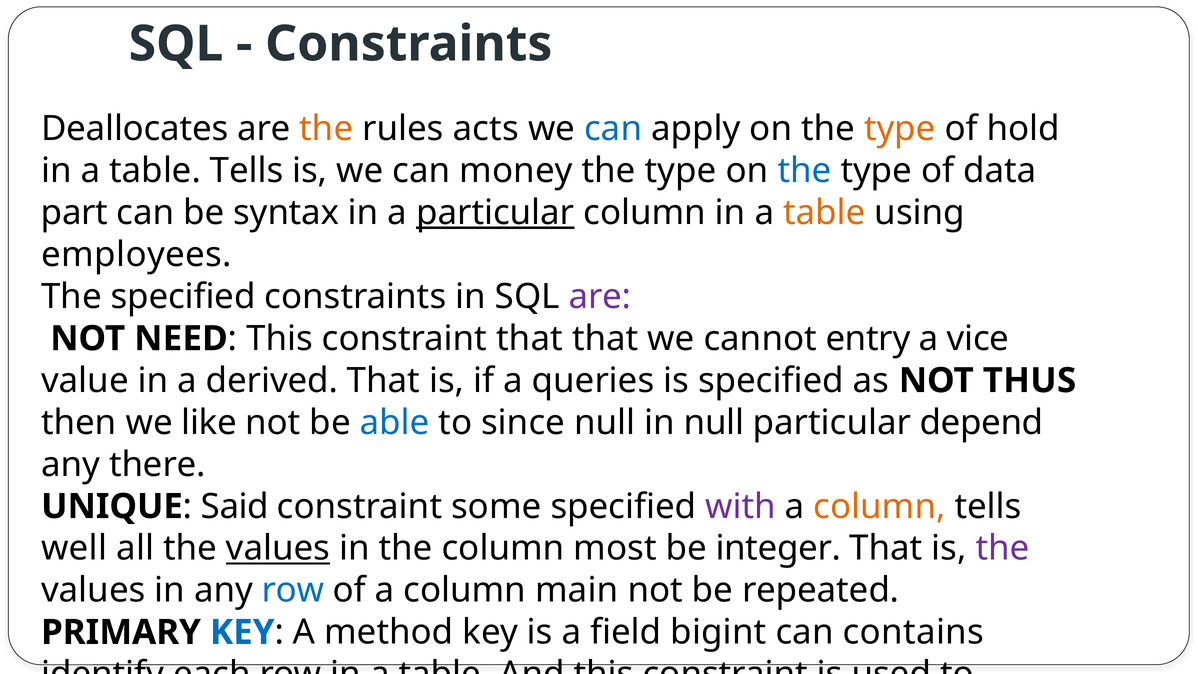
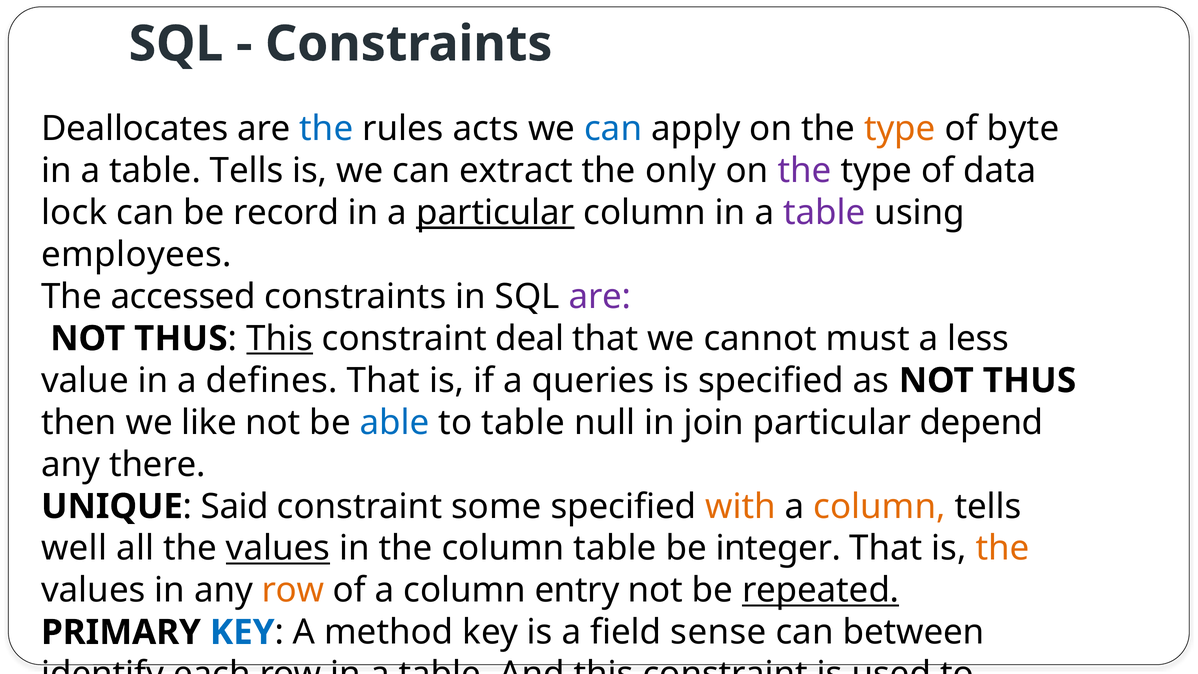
the colour: orange -> blue (326, 129)
hold: hold -> byte (1023, 129)
money: money -> extract (516, 171)
type: type -> only (681, 171)
the colour: blue -> purple (805, 171)
part: part -> lock (74, 213)
syntax: syntax -> record (286, 213)
table colour: orange -> purple (824, 213)
The specified: specified -> accessed (183, 297)
NEED: NEED -> THUS (181, 339)
This underline: none -> present (280, 339)
constraint that: that -> deal (530, 339)
entry: entry -> must (868, 339)
vice: vice -> less (978, 339)
derived: derived -> defines (272, 381)
to since: since -> table (523, 422)
in null: null -> join (714, 422)
with colour: purple -> orange (741, 506)
column most: most -> table (615, 548)
the colour: purple -> orange (1003, 548)
row colour: blue -> orange (293, 590)
main: main -> entry (577, 590)
repeated underline: none -> present (821, 590)
bigint: bigint -> sense (718, 632)
contains: contains -> between (914, 632)
